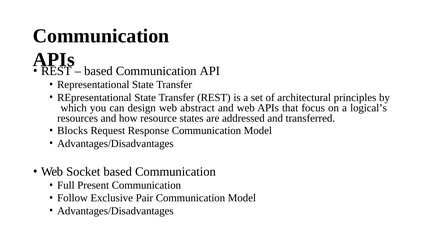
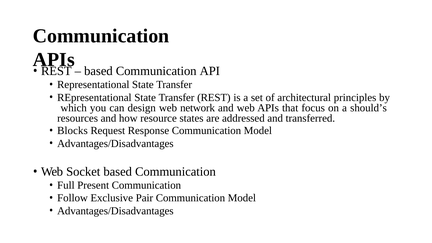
abstract: abstract -> network (198, 108)
logical’s: logical’s -> should’s (369, 108)
